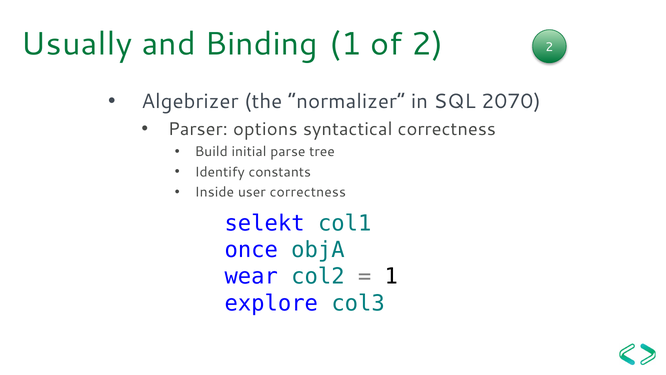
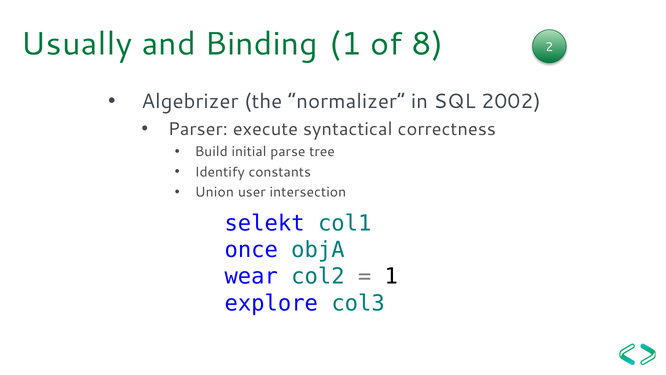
of 2: 2 -> 8 (427, 44)
2070: 2070 -> 2002 (511, 101)
options: options -> execute (265, 129)
Inside: Inside -> Union (214, 192)
user correctness: correctness -> intersection (308, 192)
